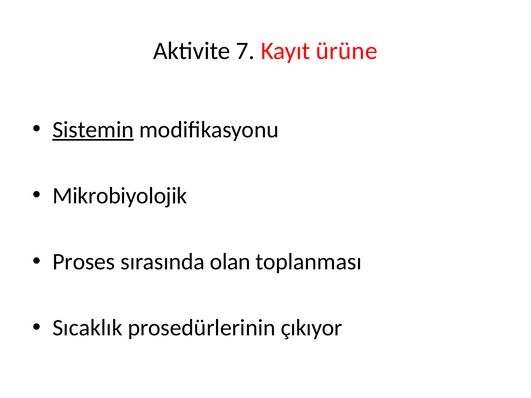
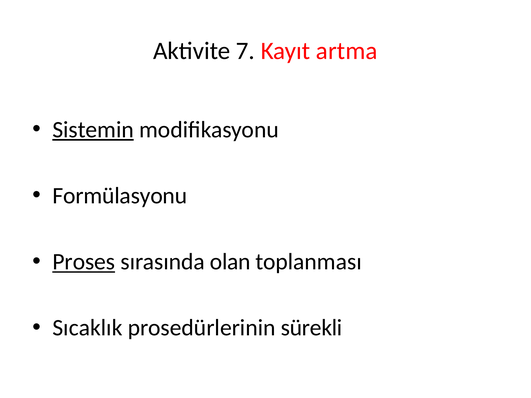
ürüne: ürüne -> artma (347, 51)
Mikrobiyolojik: Mikrobiyolojik -> Formülasyonu (120, 196)
Proses underline: none -> present (84, 262)
çıkıyor: çıkıyor -> sürekli (312, 328)
